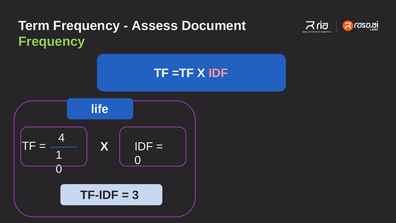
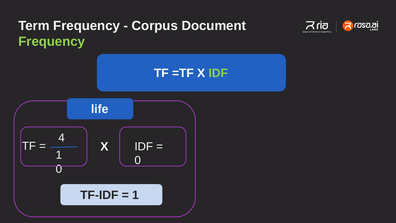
Assess: Assess -> Corpus (155, 26)
IDF colour: pink -> light green (218, 73)
3: 3 -> 1 (135, 195)
